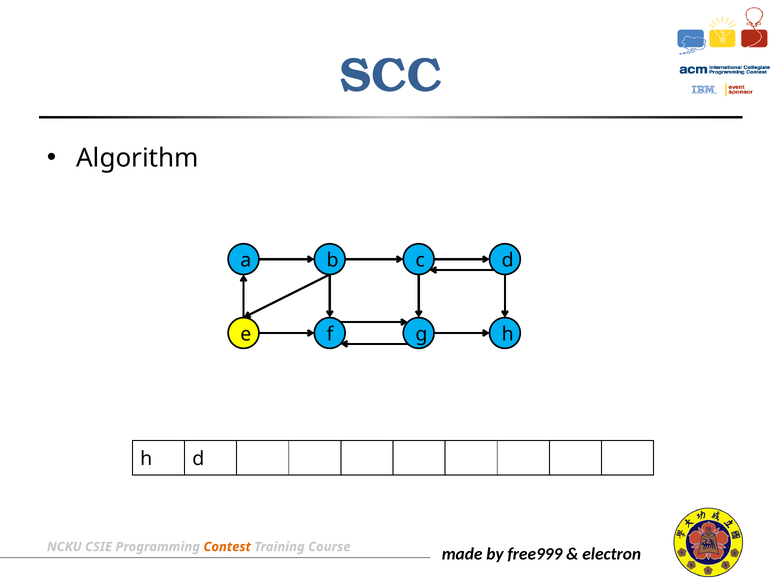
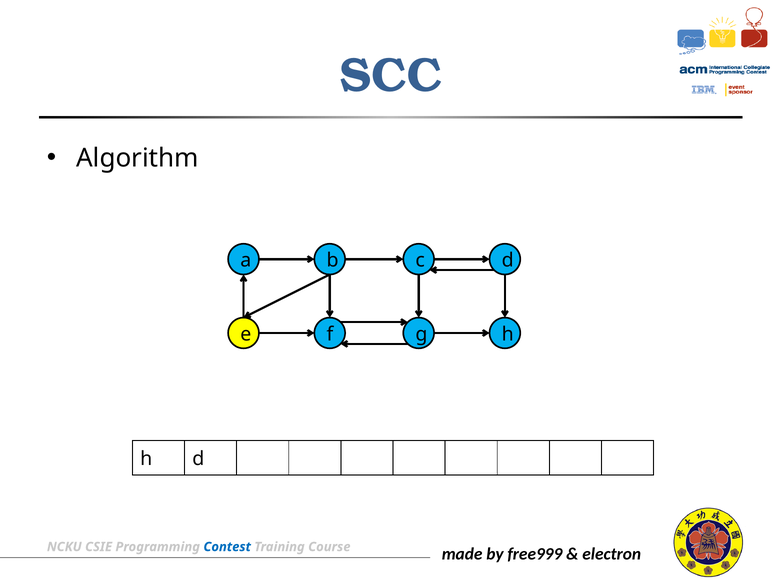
Contest colour: orange -> blue (227, 547)
